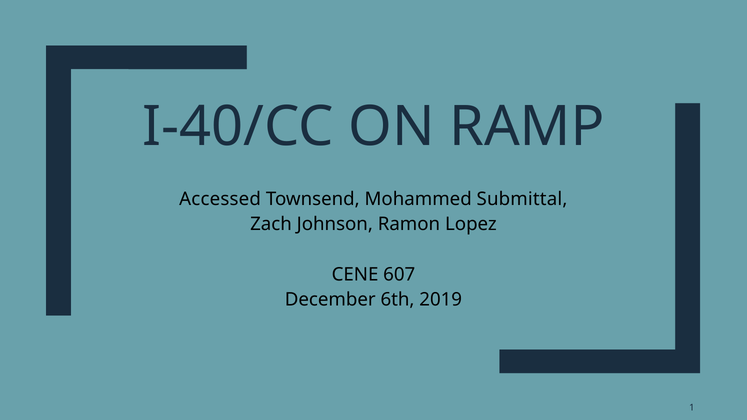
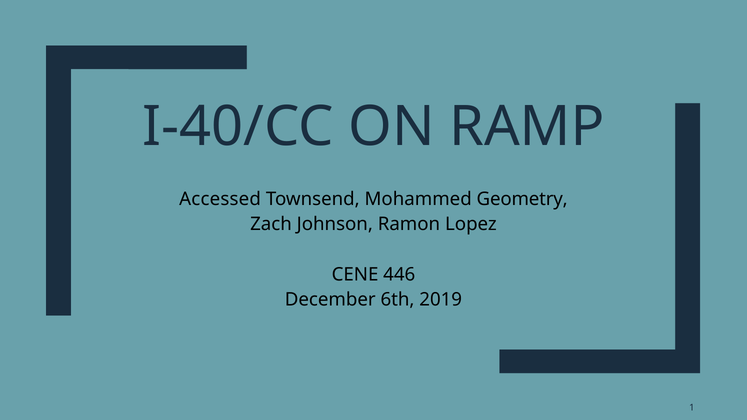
Submittal: Submittal -> Geometry (522, 199)
607: 607 -> 446 (399, 275)
